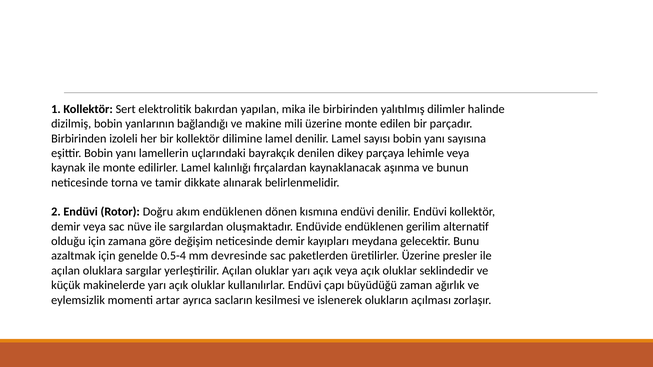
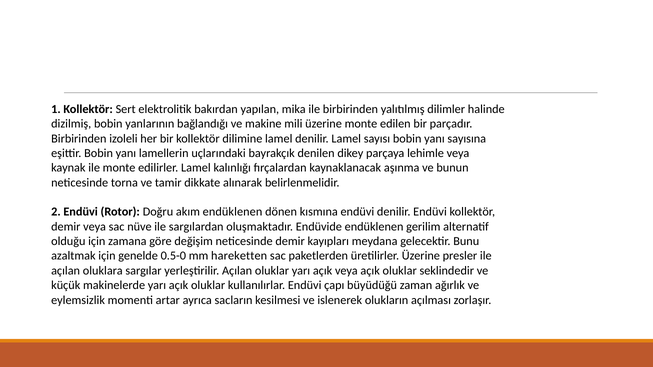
0.5-4: 0.5-4 -> 0.5-0 (173, 256)
devresinde: devresinde -> hareketten (239, 256)
